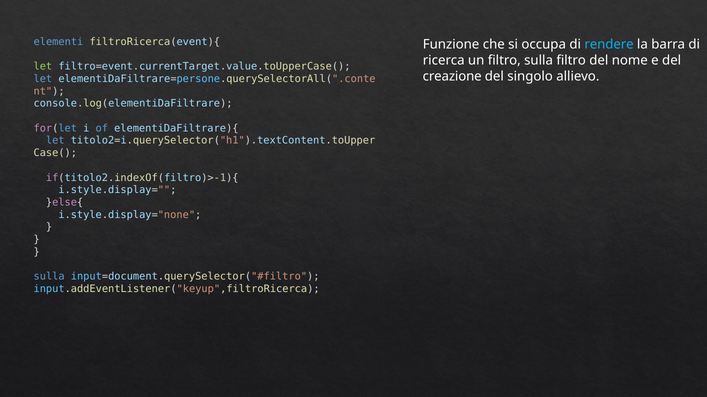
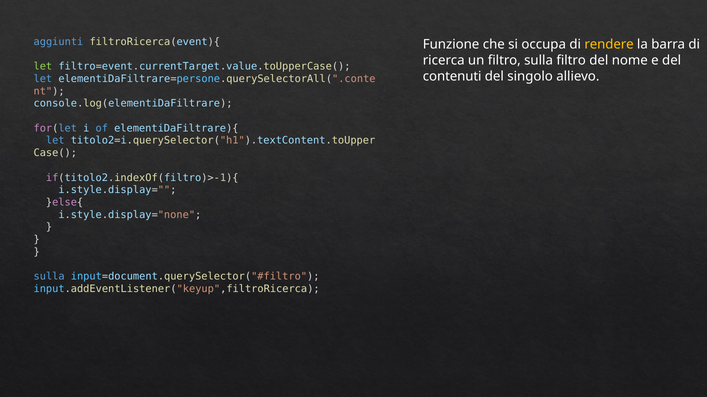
elementi: elementi -> aggiunti (58, 42)
rendere colour: light blue -> yellow (609, 45)
creazione: creazione -> contenuti (452, 76)
